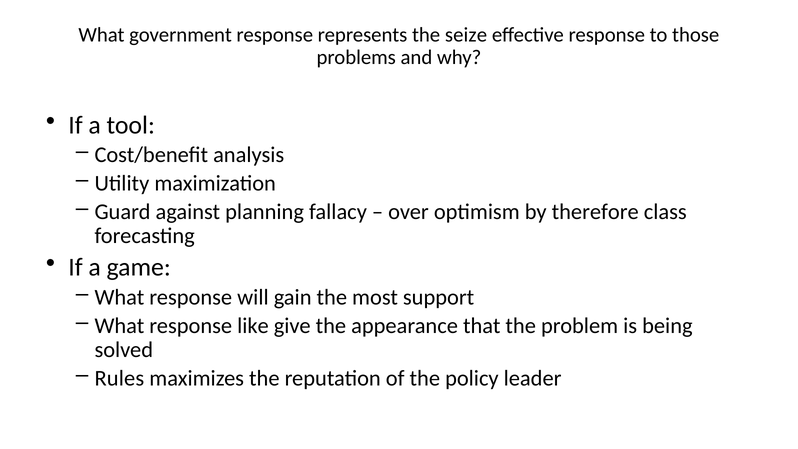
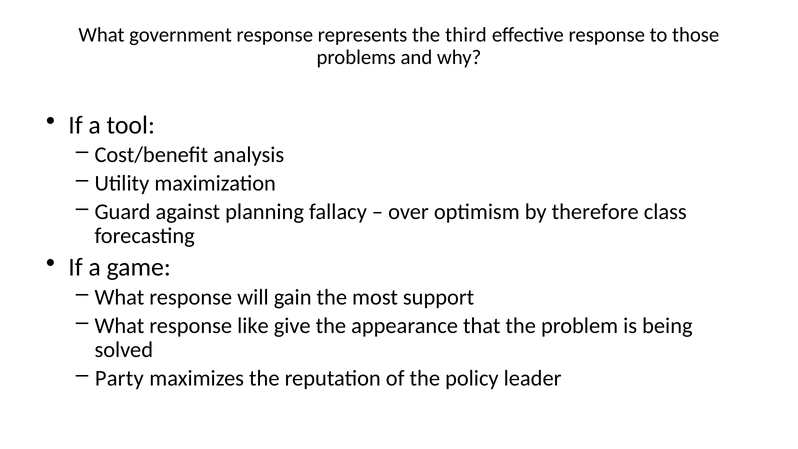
seize: seize -> third (466, 35)
Rules: Rules -> Party (119, 378)
